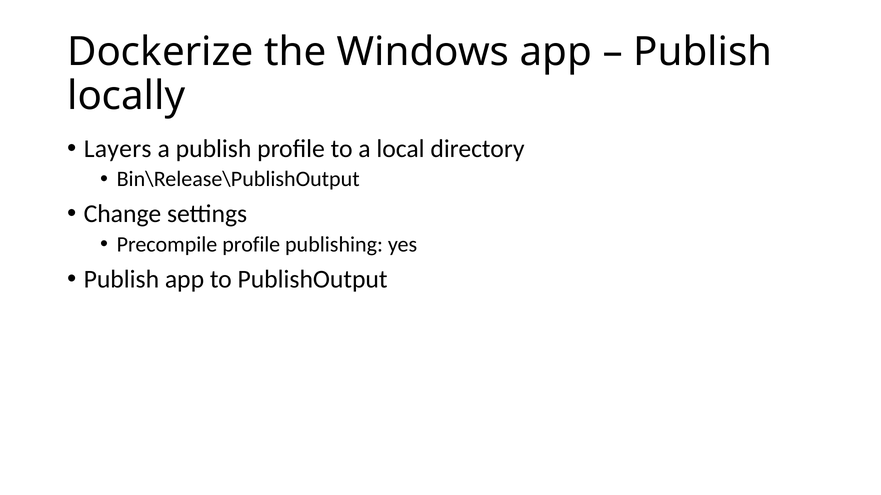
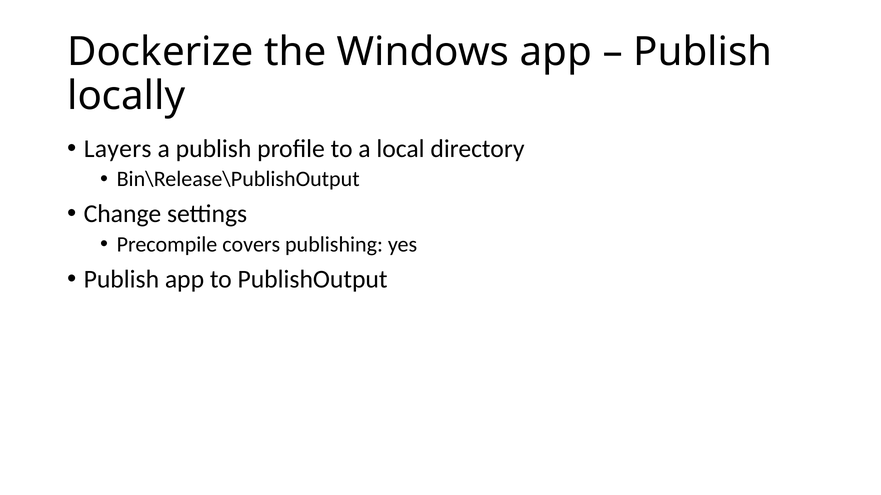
Precompile profile: profile -> covers (251, 245)
